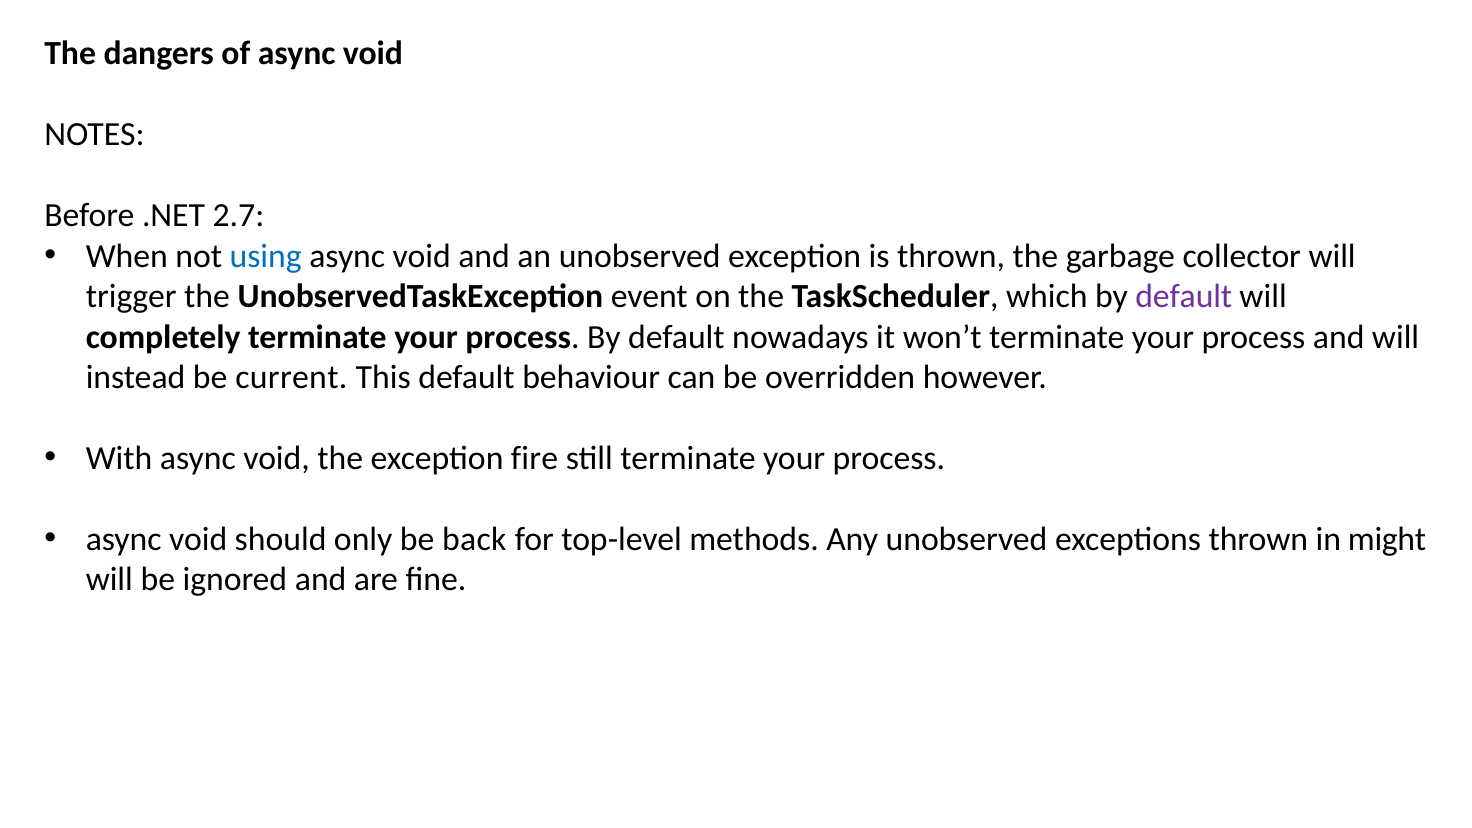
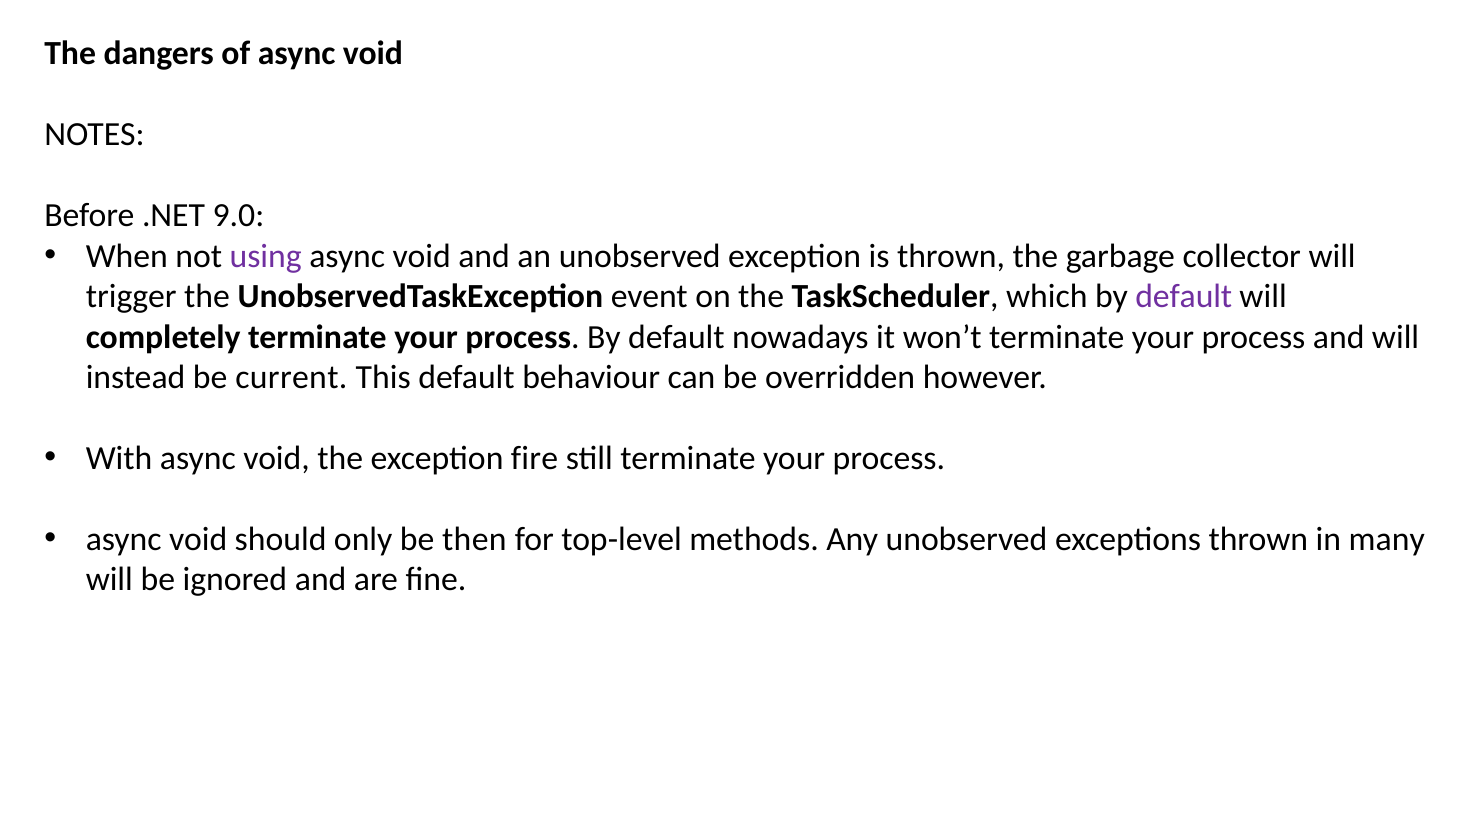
2.7: 2.7 -> 9.0 (238, 215)
using colour: blue -> purple (266, 256)
back: back -> then (474, 539)
might: might -> many (1387, 539)
